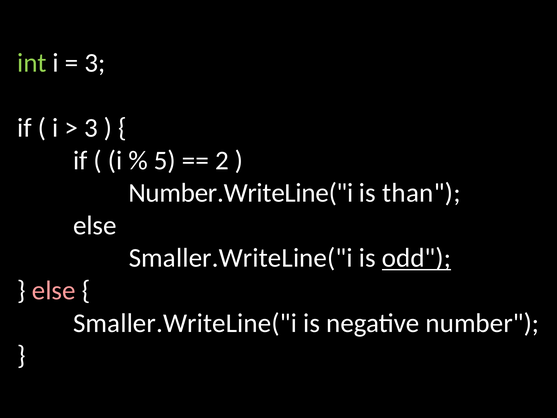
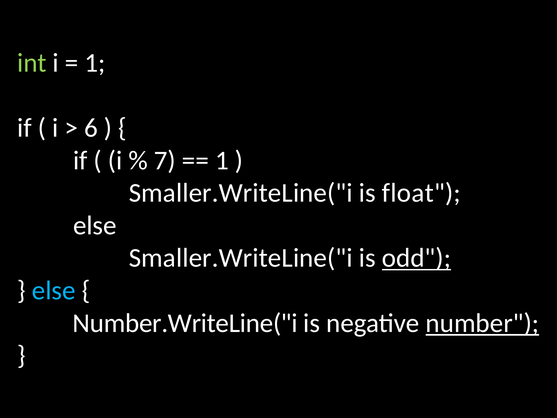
3: 3 -> 1 (95, 63)
3: 3 -> 6 (91, 128)
5: 5 -> 7 (165, 160)
2: 2 -> 1 (222, 160)
Number.WriteLine("i: Number.WriteLine("i -> Smaller.WriteLine("i (241, 193)
than: than -> float (421, 193)
else colour: pink -> light blue (54, 290)
Smaller.WriteLine("i: Smaller.WriteLine("i -> Number.WriteLine("i (185, 323)
number underline: none -> present (482, 323)
